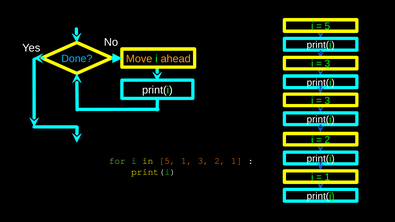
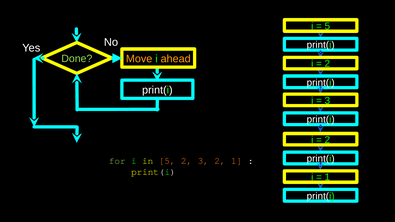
Done colour: light blue -> light green (77, 59)
3: 3 -> 2 (327, 64)
5 1: 1 -> 2 (187, 161)
